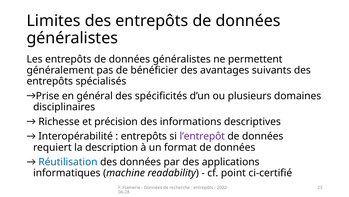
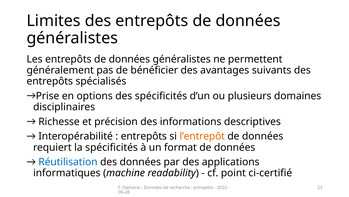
général: général -> options (95, 96)
l’entrepôt colour: purple -> orange (202, 136)
la description: description -> spécificités (112, 147)
